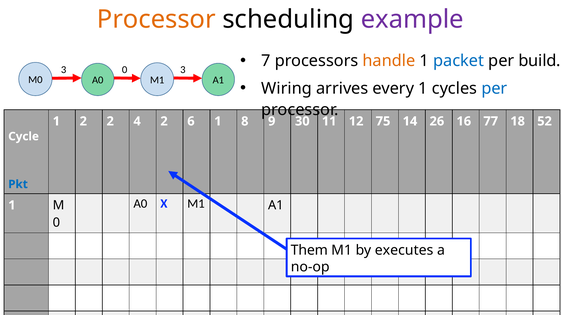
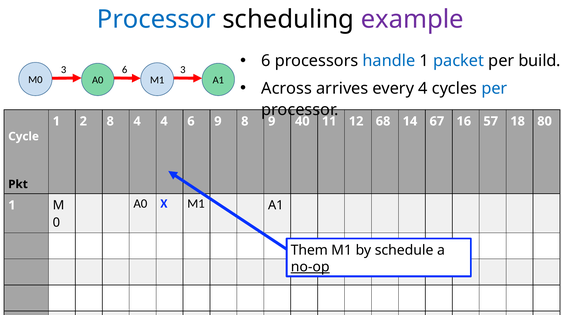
Processor colour: orange -> blue (156, 19)
7: 7 -> 6 (266, 61)
handle colour: orange -> blue (389, 61)
3 0: 0 -> 6 (125, 70)
Wiring: Wiring -> Across (287, 88)
every 1: 1 -> 4 (423, 88)
2 2: 2 -> 8 (110, 121)
4 2: 2 -> 4 (164, 121)
6 1: 1 -> 9 (218, 121)
30: 30 -> 40 (302, 121)
75: 75 -> 68 (383, 121)
26: 26 -> 67 (437, 121)
77: 77 -> 57 (491, 121)
52: 52 -> 80 (545, 121)
Pkt colour: blue -> black (18, 185)
executes: executes -> schedule (404, 251)
no-op underline: none -> present (310, 267)
